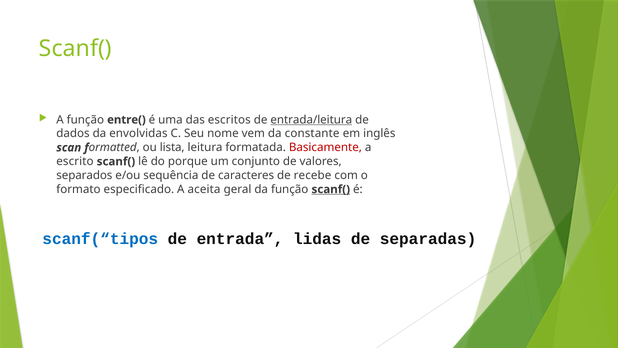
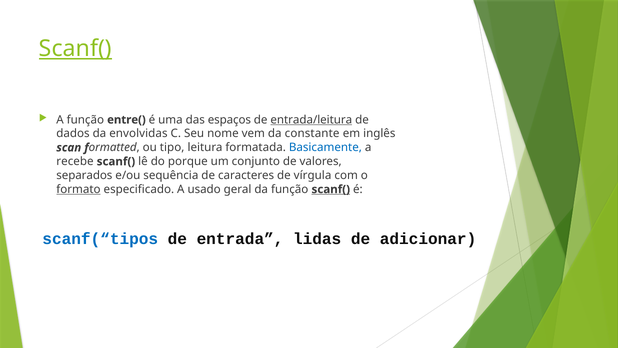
Scanf( underline: none -> present (75, 49)
escritos: escritos -> espaços (229, 120)
lista: lista -> tipo (172, 147)
Basicamente colour: red -> blue (325, 147)
escrito: escrito -> recebe (75, 161)
recebe: recebe -> vírgula (313, 175)
formato underline: none -> present (78, 189)
aceita: aceita -> usado (204, 189)
separadas: separadas -> adicionar (428, 239)
